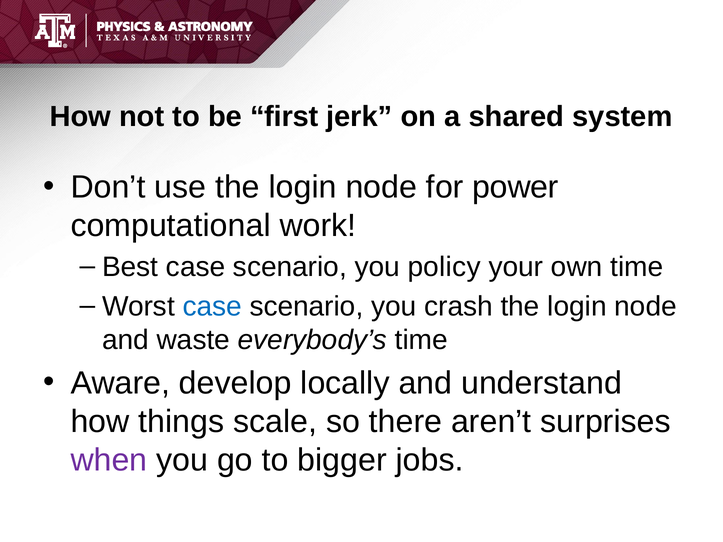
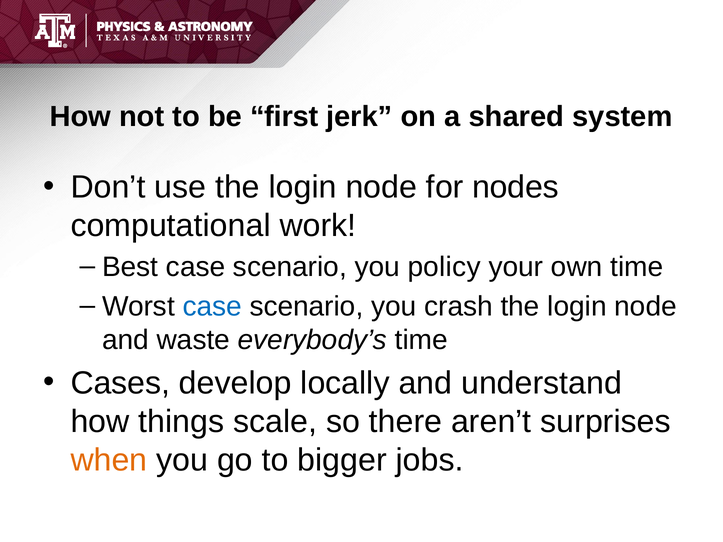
power: power -> nodes (516, 187)
Aware: Aware -> Cases (120, 383)
when colour: purple -> orange (109, 460)
